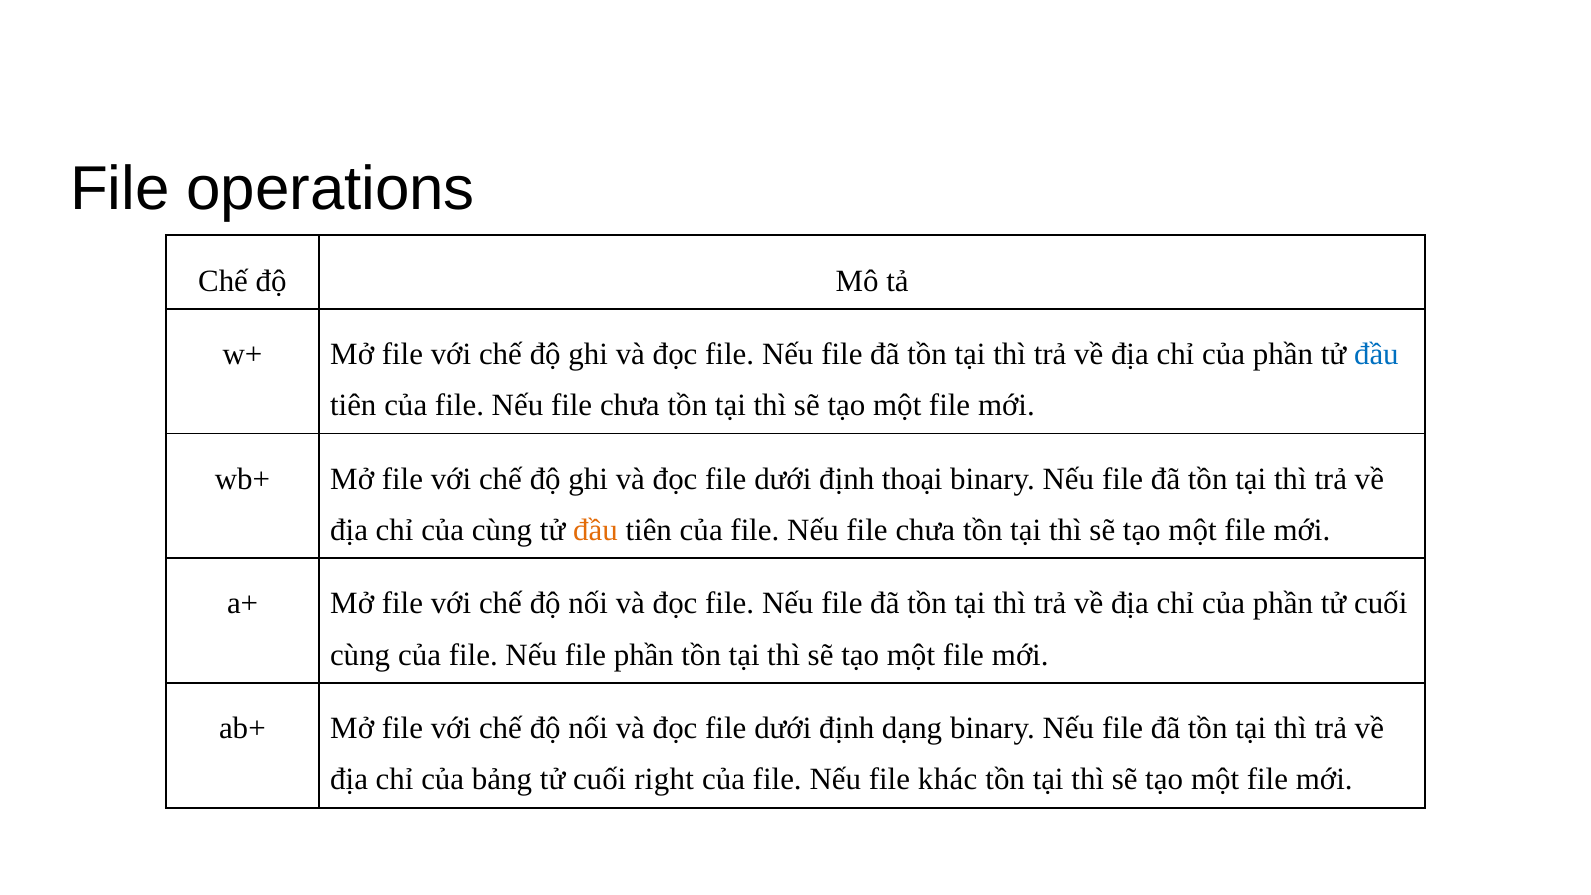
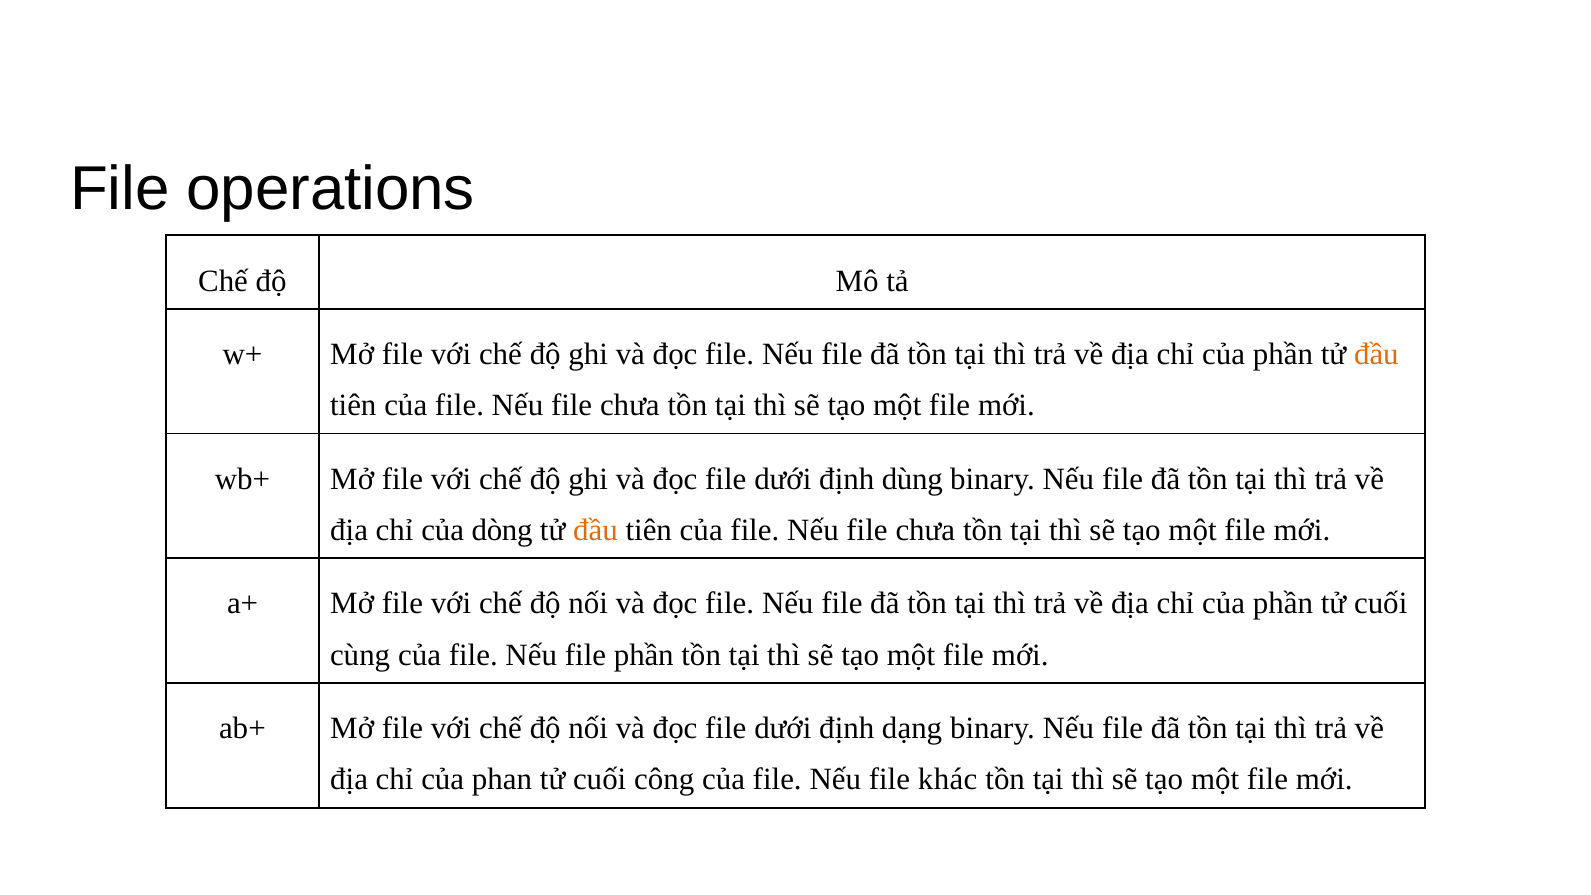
đầu colour: blue -> orange (1376, 354)
thoại: thoại -> dùng (912, 479)
của cùng: cùng -> dòng (502, 530)
bảng: bảng -> phan (502, 780)
right: right -> công (664, 780)
